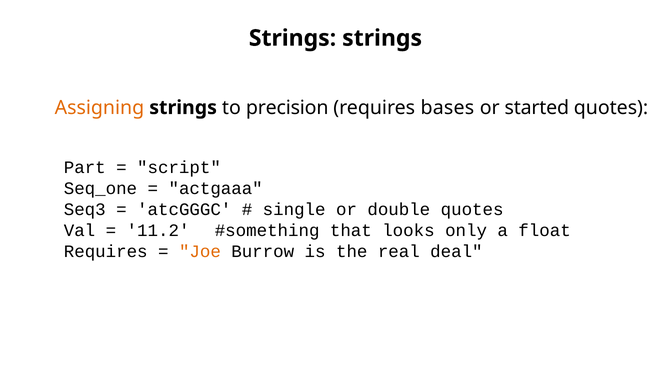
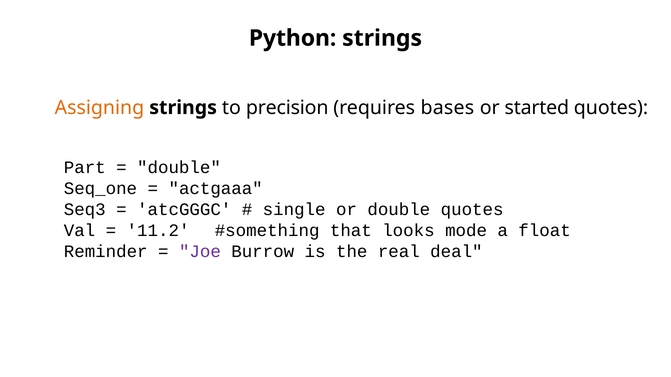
Strings: Strings -> Python (293, 38)
script: script -> double (179, 168)
only: only -> mode (466, 231)
Requires: Requires -> Reminder (106, 252)
Joe colour: orange -> purple (200, 252)
